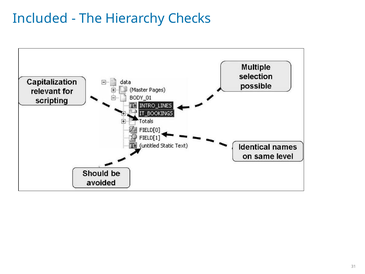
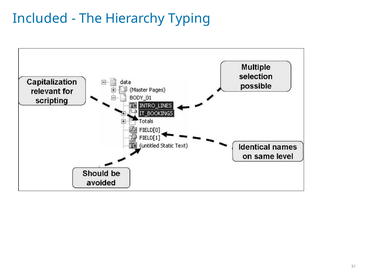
Checks: Checks -> Typing (189, 19)
